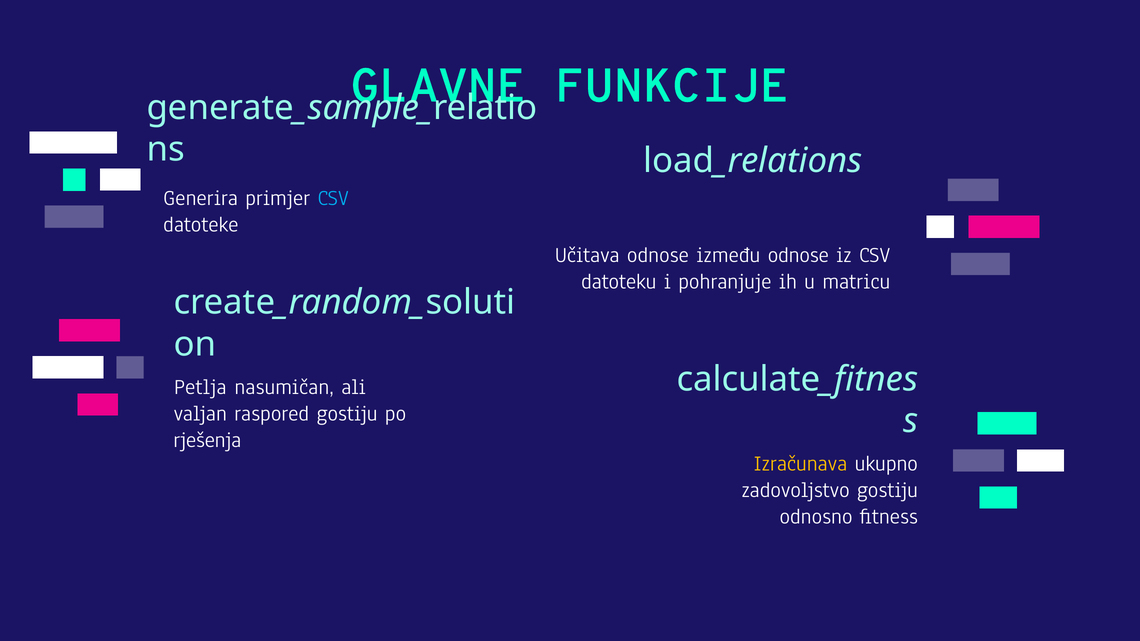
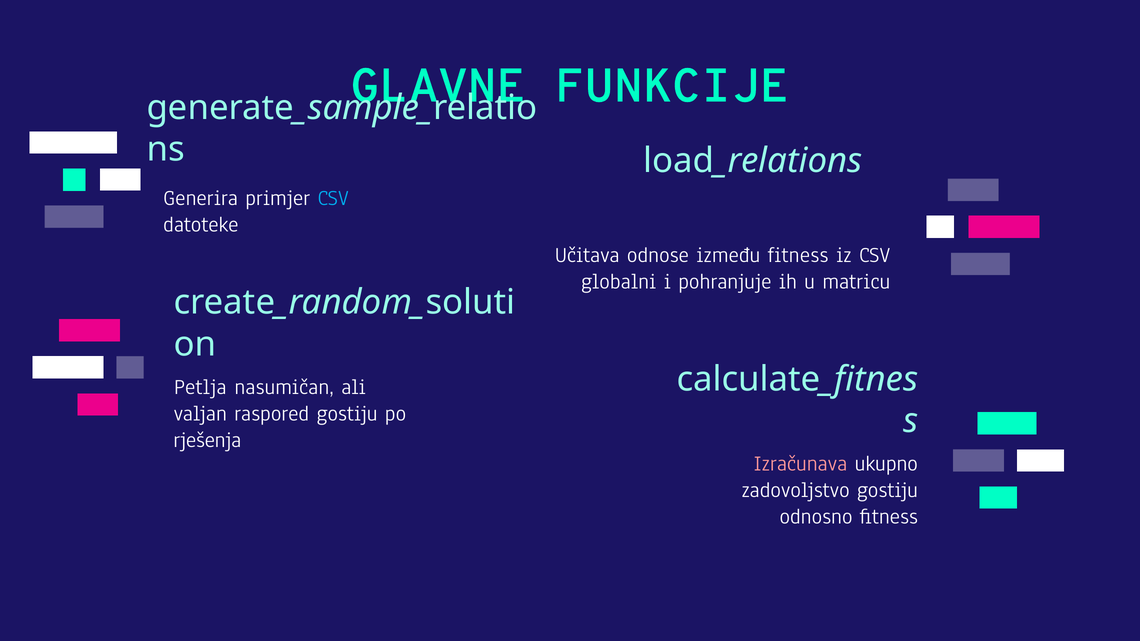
između odnose: odnose -> fitness (798, 255)
datoteku: datoteku -> globalni (619, 282)
Izračunava colour: yellow -> pink (801, 463)
